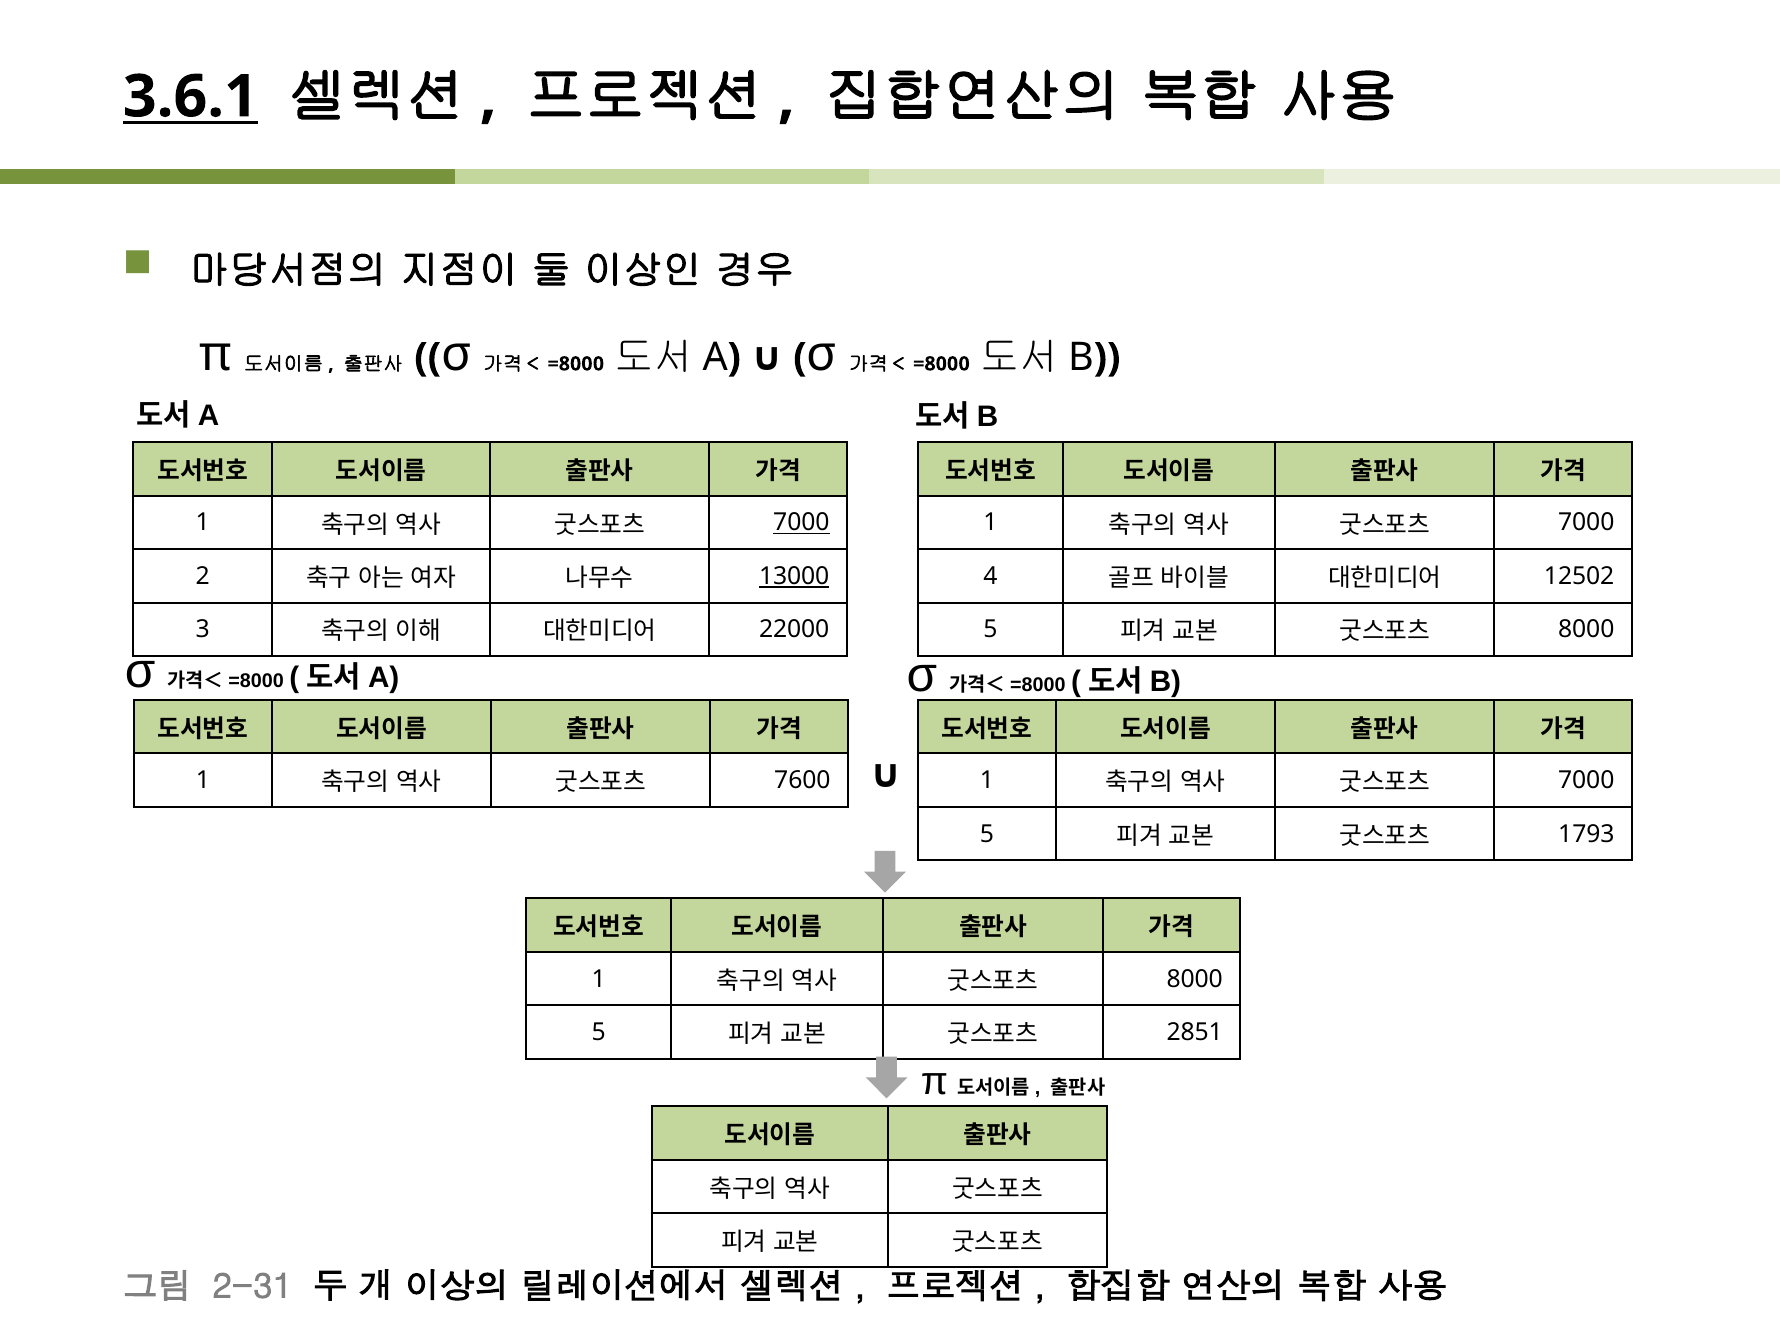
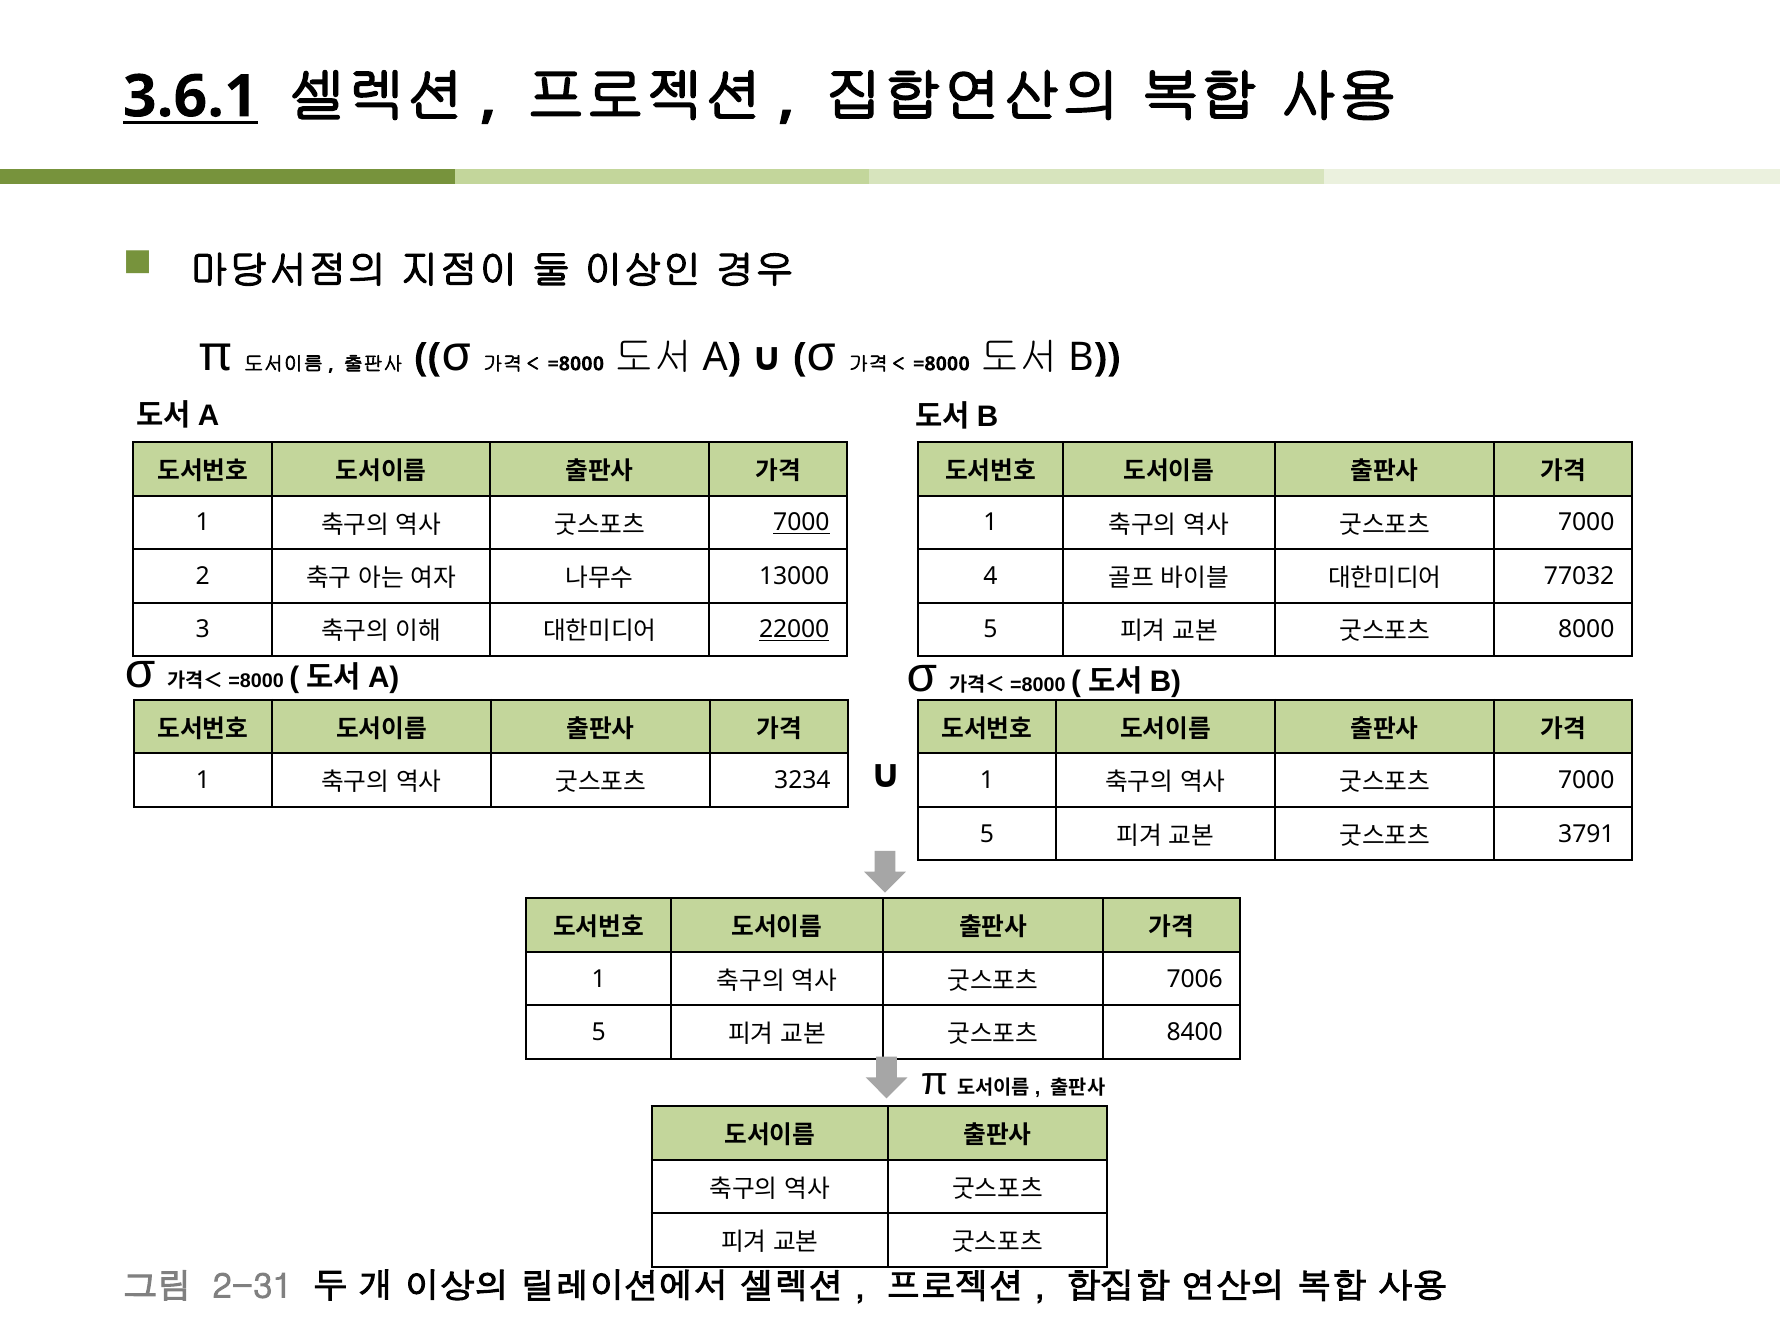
13000 underline: present -> none (794, 576)
12502: 12502 -> 77032 (1579, 576)
22000 underline: none -> present (794, 630)
7600: 7600 -> 3234 (802, 781)
1793: 1793 -> 3791 (1586, 834)
8000: 8000 -> 7006 (1195, 979)
2851: 2851 -> 8400 (1195, 1033)
